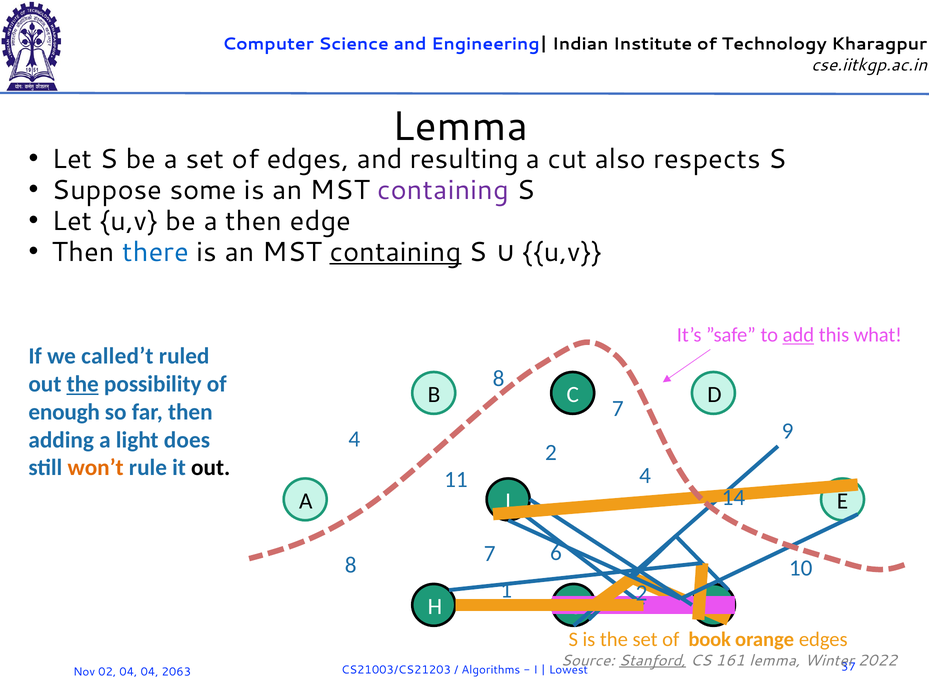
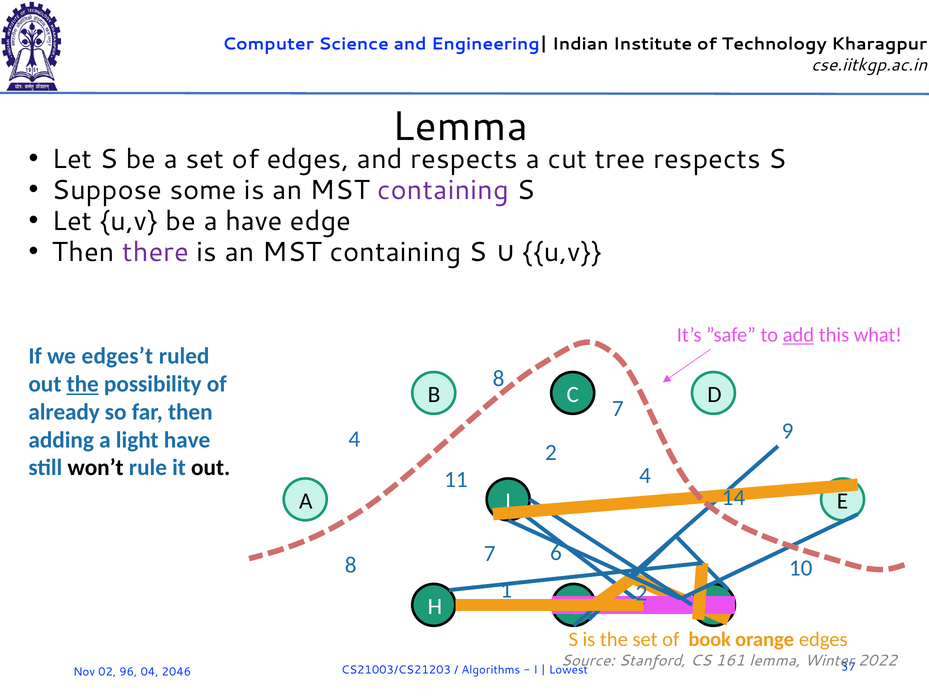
and resulting: resulting -> respects (464, 159)
also: also -> tree (620, 159)
a then: then -> have (254, 221)
there colour: blue -> purple (155, 252)
containing underline: present -> none (395, 252)
called’t: called’t -> edges’t (117, 356)
enough: enough -> already (64, 412)
light does: does -> have (187, 440)
won’t colour: orange -> black (96, 468)
Stanford underline: present -> none (652, 660)
02 04: 04 -> 96 (128, 672)
2063: 2063 -> 2046 (176, 672)
